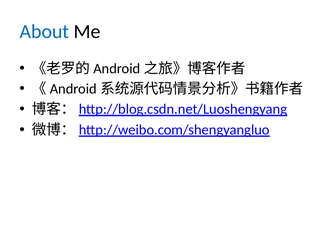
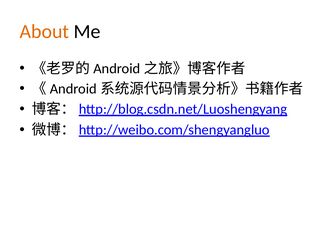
About colour: blue -> orange (44, 32)
